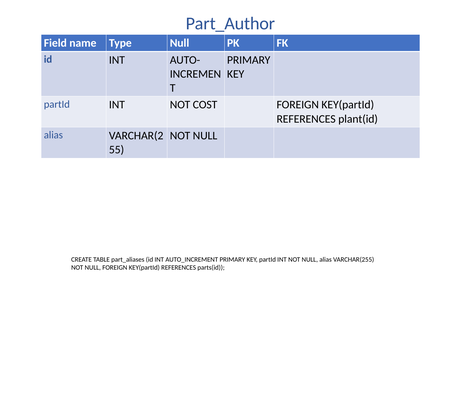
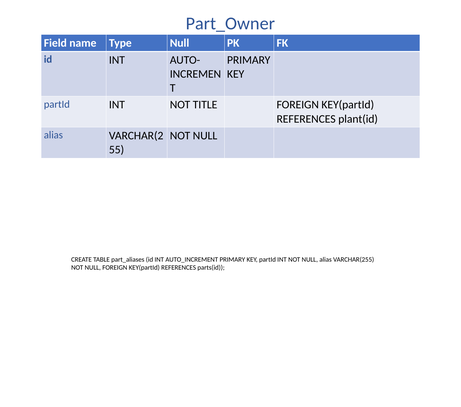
Part_Author: Part_Author -> Part_Owner (230, 23)
COST: COST -> TITLE (205, 105)
